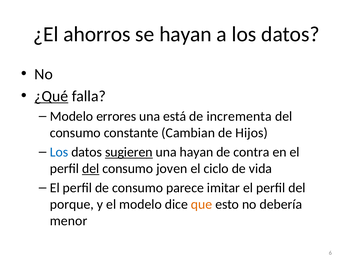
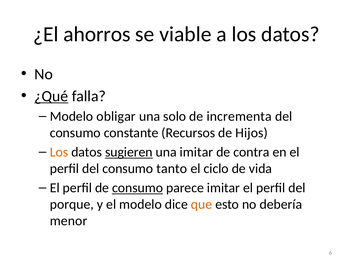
se hayan: hayan -> viable (185, 34)
errores: errores -> obligar (116, 116)
está: está -> solo (175, 116)
Cambian: Cambian -> Recursos (188, 133)
Los colour: blue -> orange (59, 152)
una hayan: hayan -> imitar (196, 152)
del underline: present -> none (91, 168)
joven: joven -> tanto (172, 168)
consumo underline: none -> present (138, 188)
